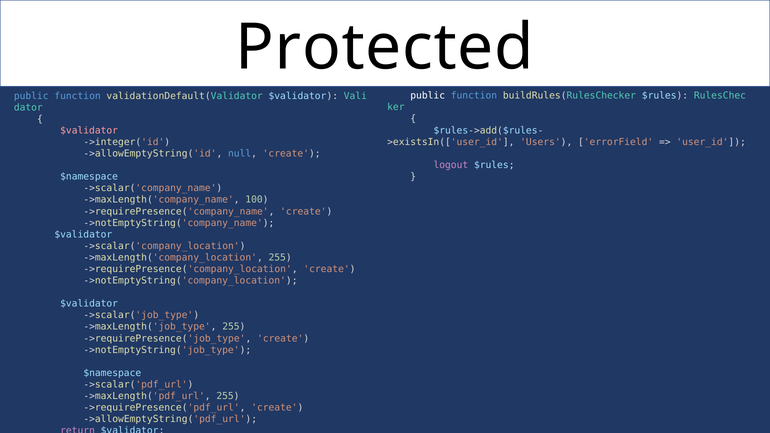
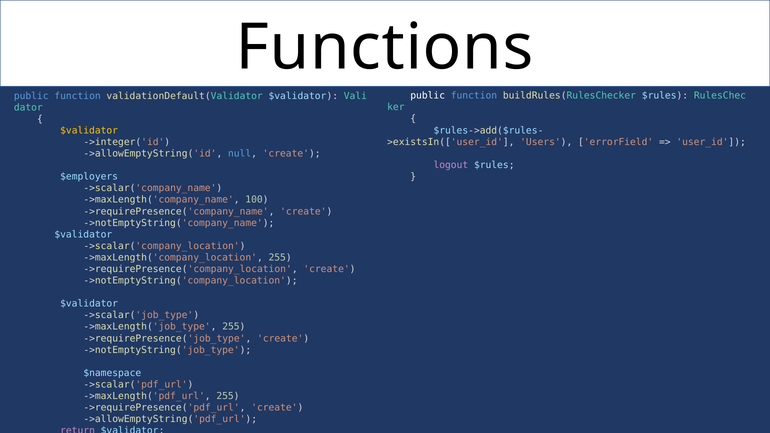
Protected: Protected -> Functions (385, 48)
$validator colour: pink -> yellow (89, 131)
$namespace: $namespace -> $employers (89, 177)
